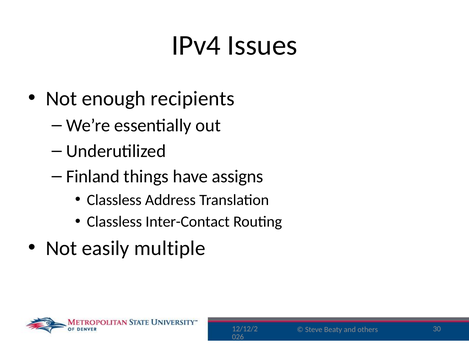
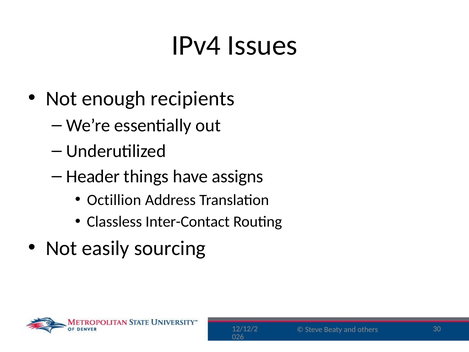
Finland: Finland -> Header (93, 176)
Classless: Classless -> Octillion (114, 200)
multiple: multiple -> sourcing (170, 248)
